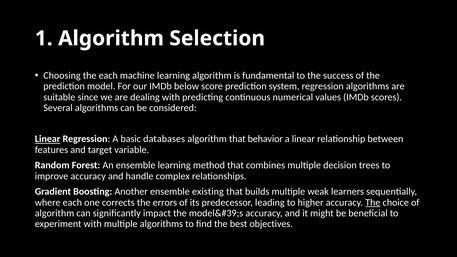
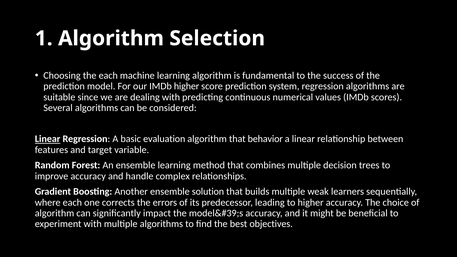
IMDb below: below -> higher (187, 86)
databases: databases -> evaluation (164, 139)
existing: existing -> solution (208, 192)
The underline: present -> none (373, 202)
